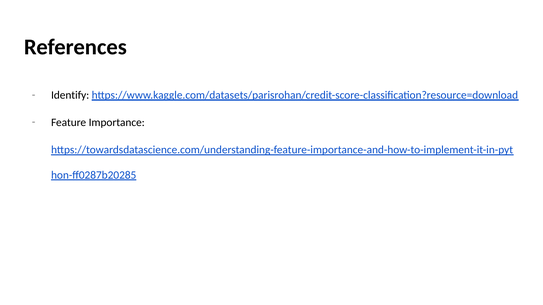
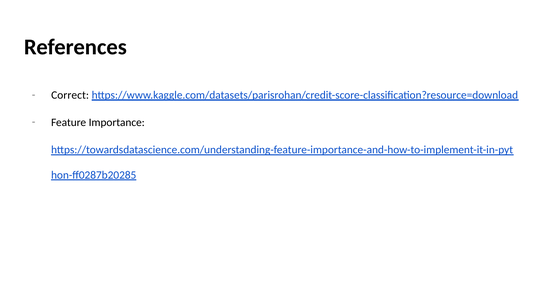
Identify: Identify -> Correct (70, 95)
